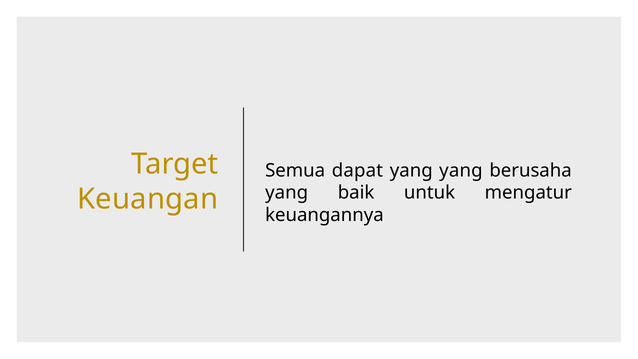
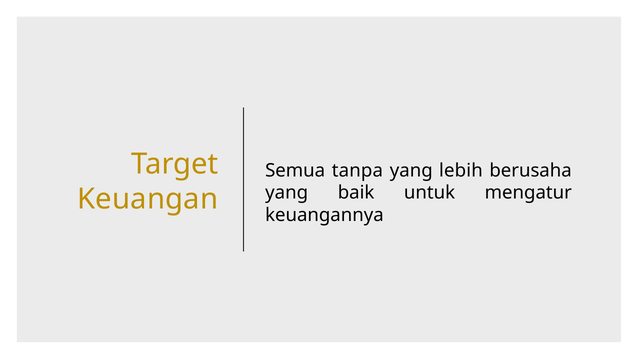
dapat: dapat -> tanpa (357, 170)
yang yang: yang -> lebih (461, 170)
